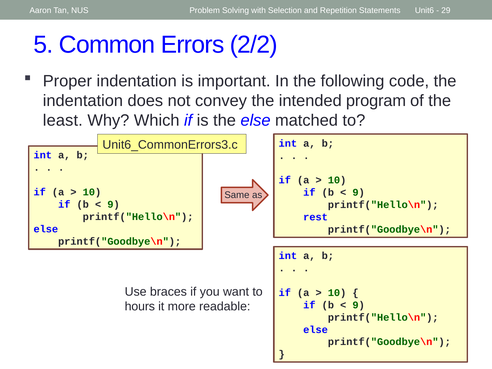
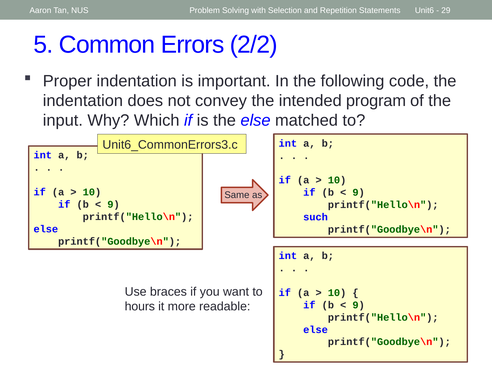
least: least -> input (63, 120)
rest: rest -> such (316, 217)
